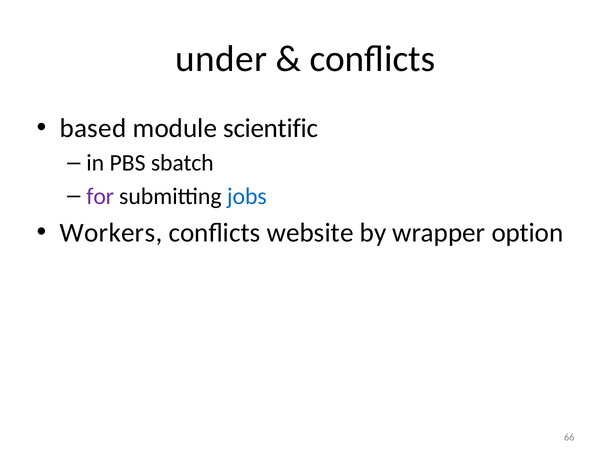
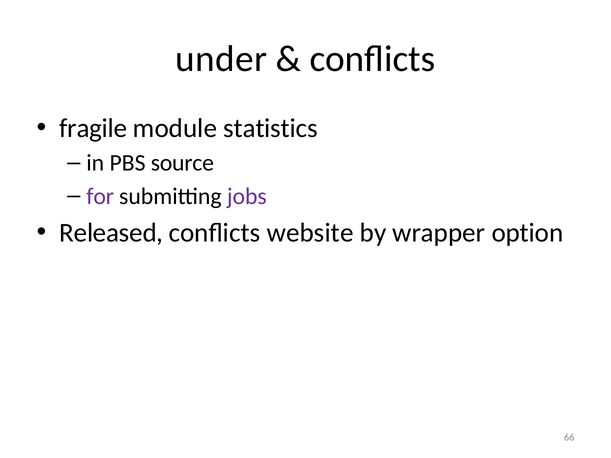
based: based -> fragile (93, 128)
scientific: scientific -> statistics (271, 128)
sbatch: sbatch -> source (182, 163)
jobs colour: blue -> purple (247, 196)
Workers: Workers -> Released (111, 233)
